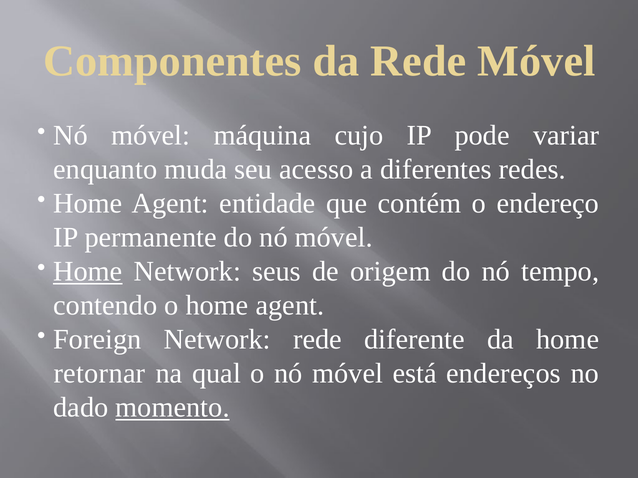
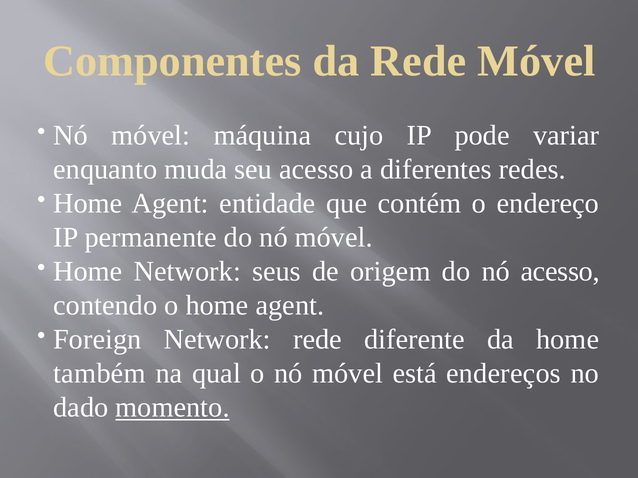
Home underline: present -> none (88, 272)
nó tempo: tempo -> acesso (560, 272)
retornar: retornar -> também (100, 374)
